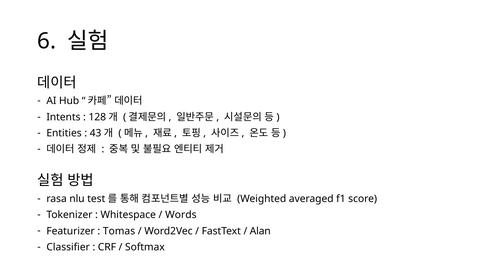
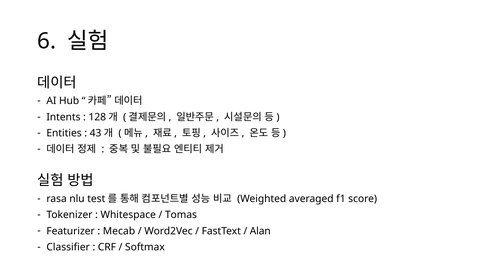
Words: Words -> Tomas (181, 215)
Tomas: Tomas -> Mecab (119, 231)
